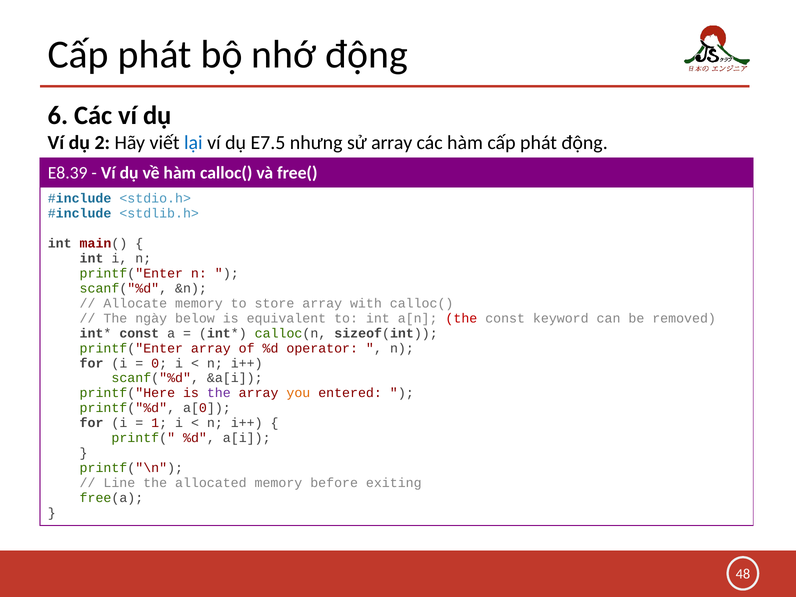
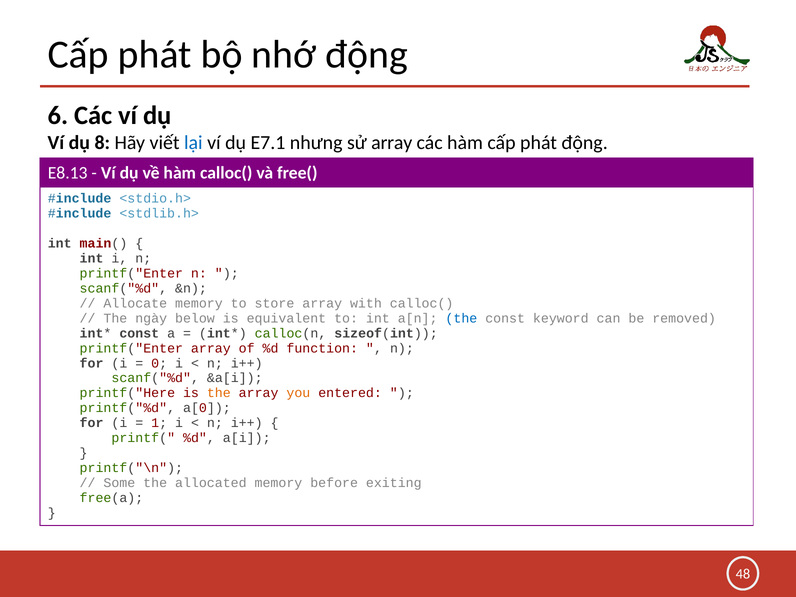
2: 2 -> 8 (102, 143)
E7.5: E7.5 -> E7.1 (268, 143)
E8.39: E8.39 -> E8.13 (68, 173)
the colour: red -> blue (461, 318)
operator: operator -> function (322, 348)
the colour: purple -> orange (219, 393)
Line: Line -> Some (119, 483)
